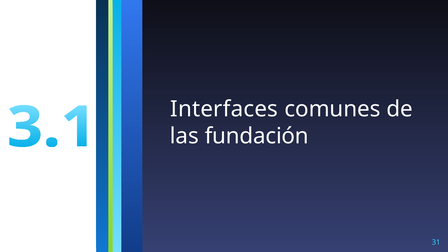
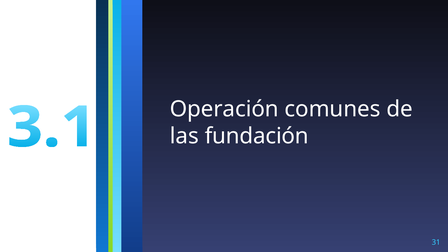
Interfaces: Interfaces -> Operación (224, 109)
